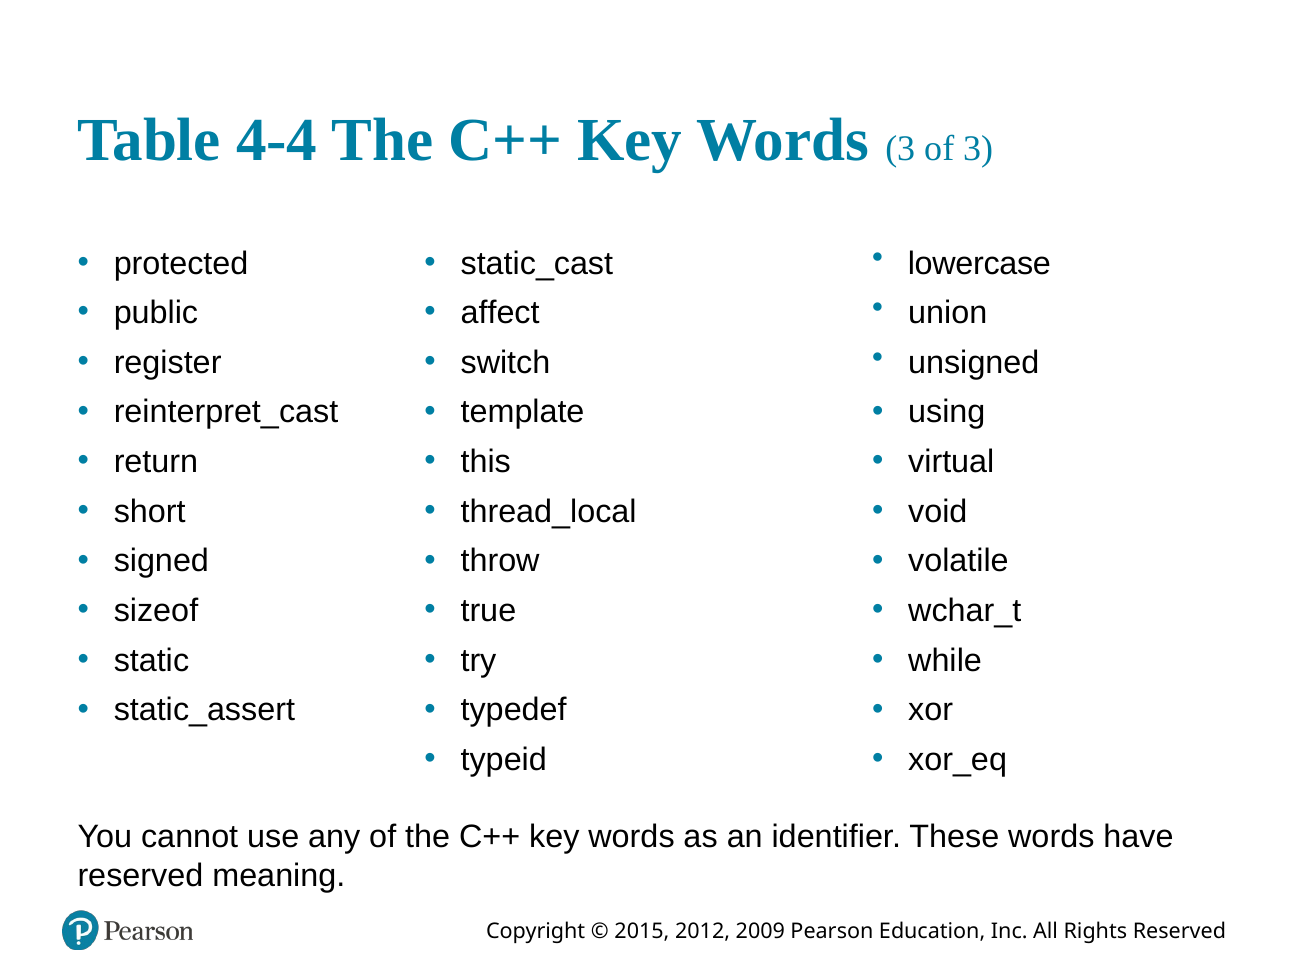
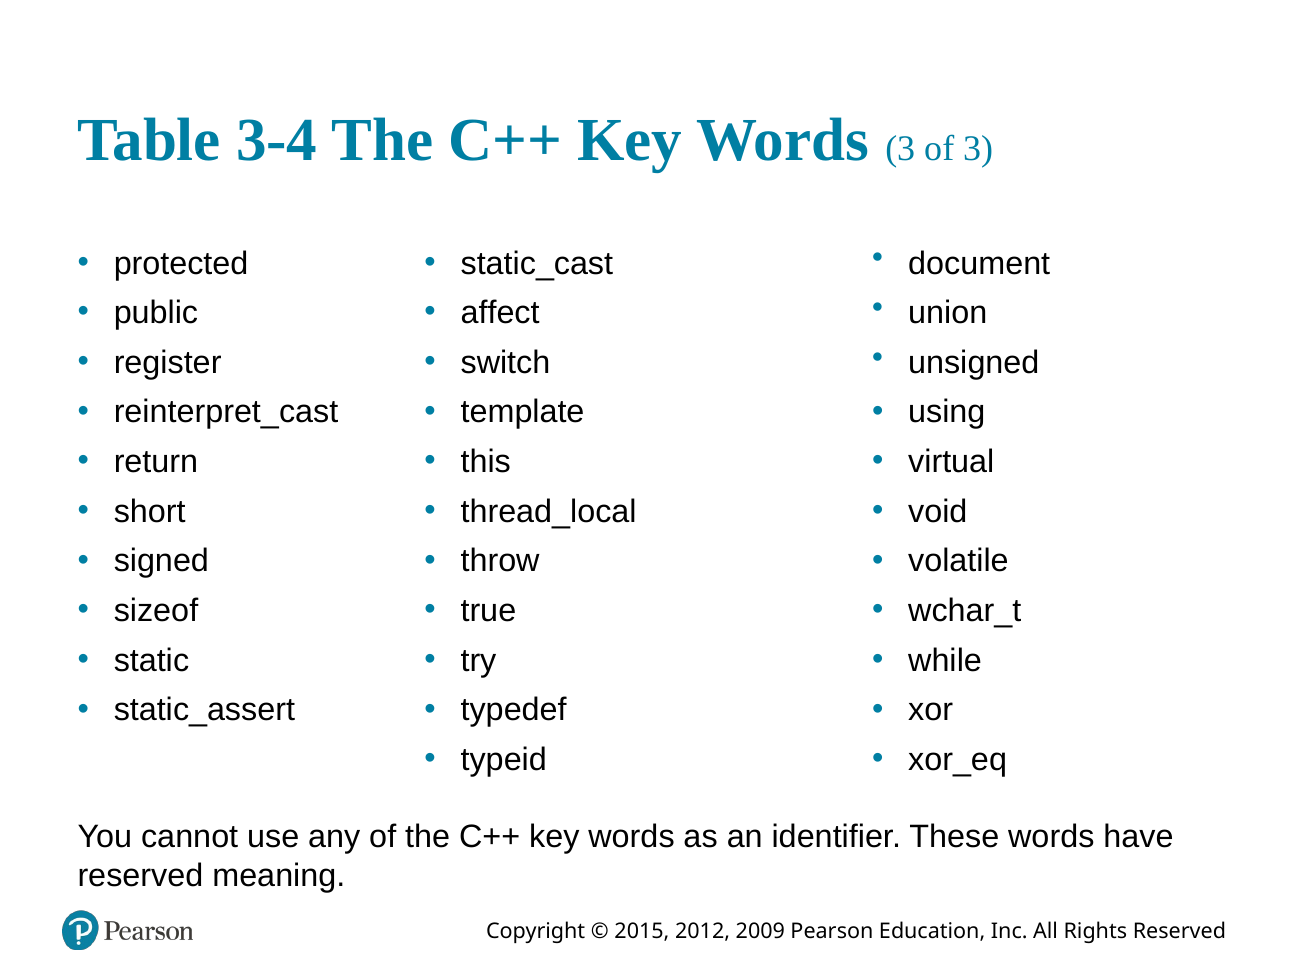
4-4: 4-4 -> 3-4 (277, 140)
lowercase: lowercase -> document (979, 263)
